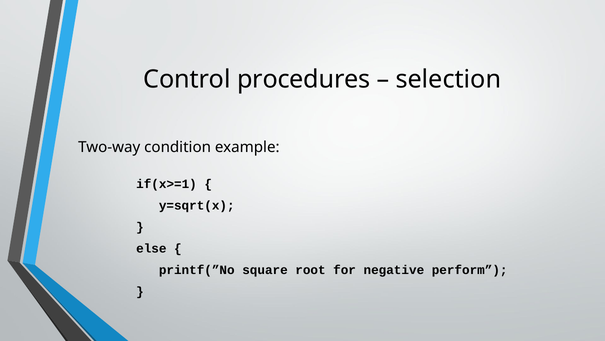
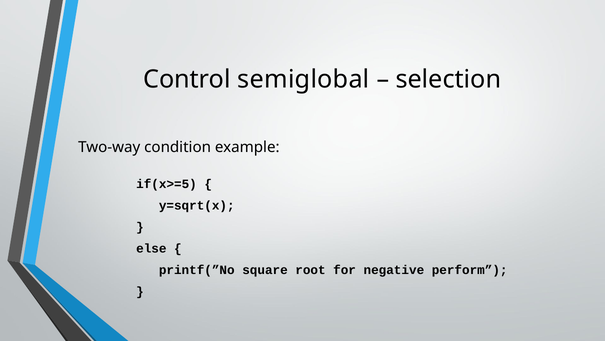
procedures: procedures -> semiglobal (303, 79)
if(x>=1: if(x>=1 -> if(x>=5 (166, 184)
